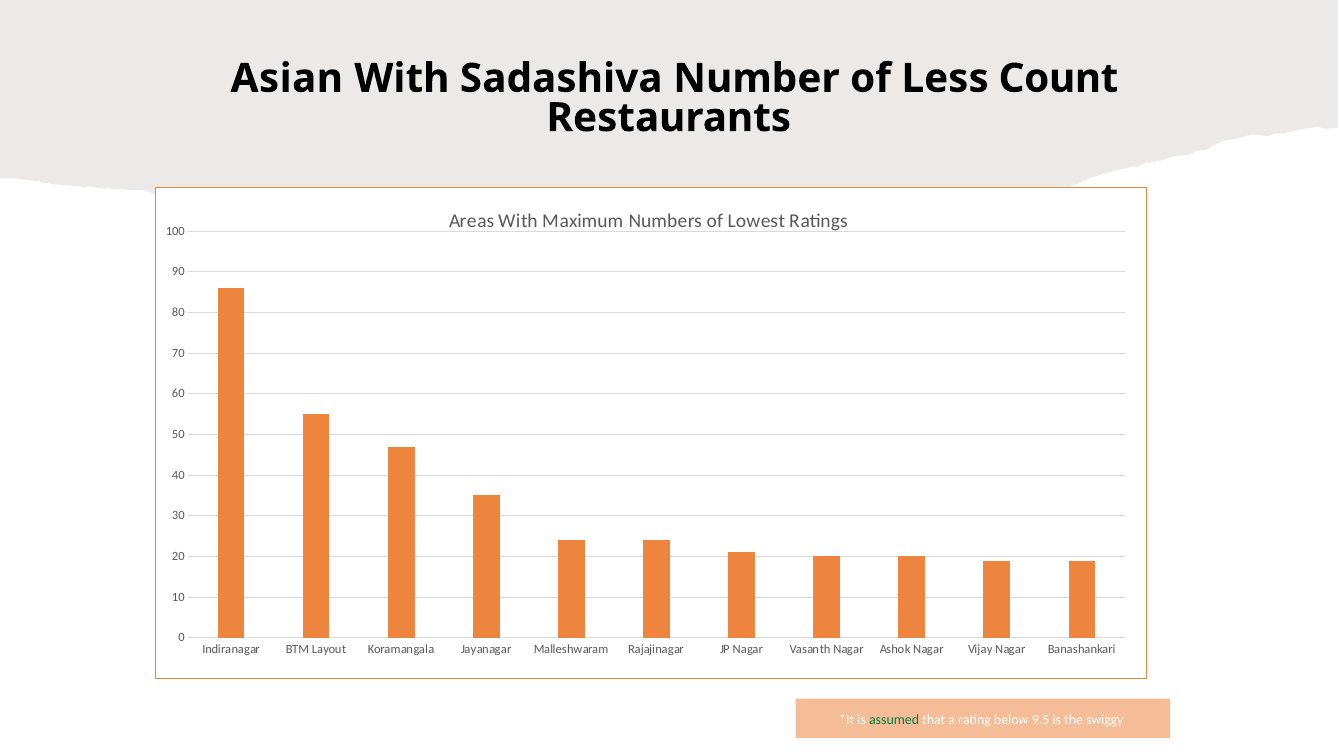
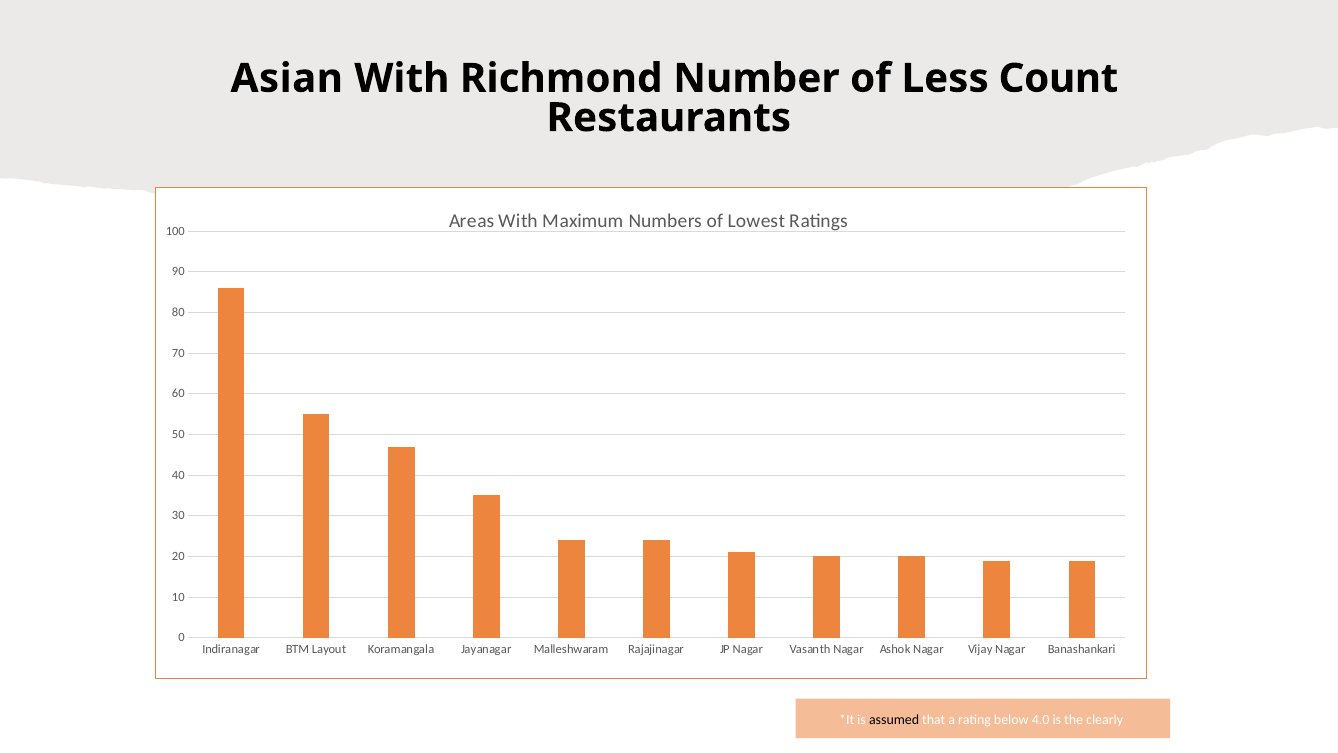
Sadashiva: Sadashiva -> Richmond (561, 78)
assumed colour: green -> black (894, 719)
9.5: 9.5 -> 4.0 (1041, 719)
swiggy: swiggy -> clearly (1105, 719)
